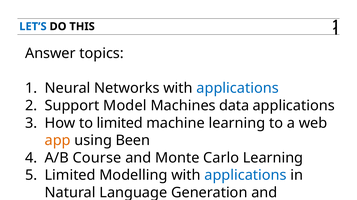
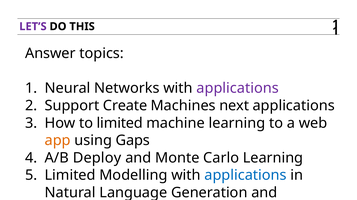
LET’S colour: blue -> purple (33, 27)
applications colour: blue -> purple (238, 88)
Model: Model -> Create (125, 106)
data: data -> next (234, 106)
Been: Been -> Gaps (133, 141)
Course: Course -> Deploy (97, 158)
